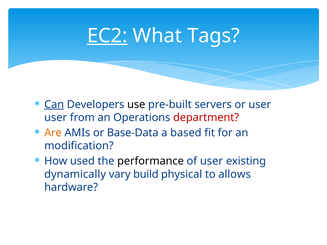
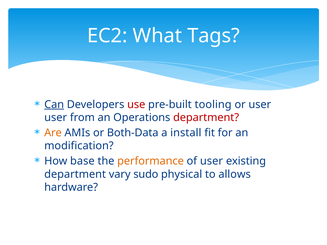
EC2 underline: present -> none (107, 36)
use colour: black -> red (136, 105)
servers: servers -> tooling (213, 105)
Base-Data: Base-Data -> Both-Data (133, 133)
based: based -> install (186, 133)
used: used -> base (82, 161)
performance colour: black -> orange (151, 161)
dynamically: dynamically -> department (75, 174)
build: build -> sudo (146, 174)
